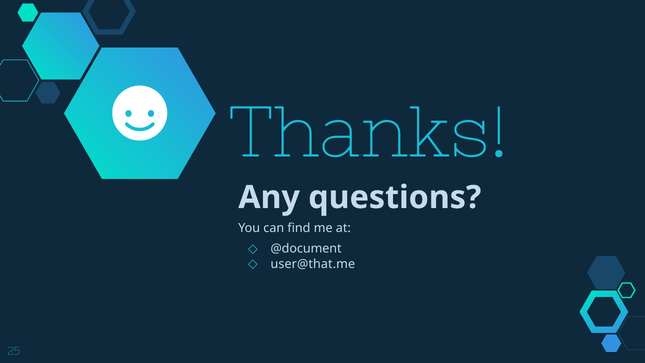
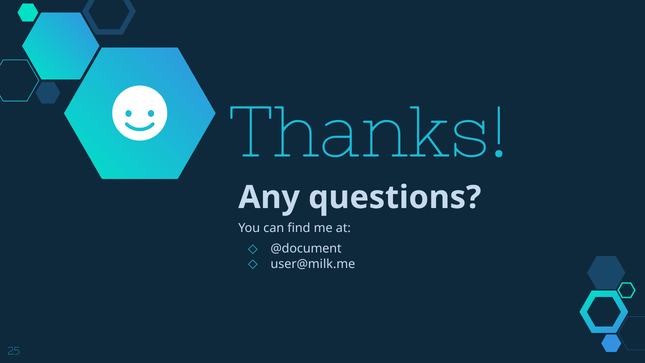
user@that.me: user@that.me -> user@milk.me (313, 264)
